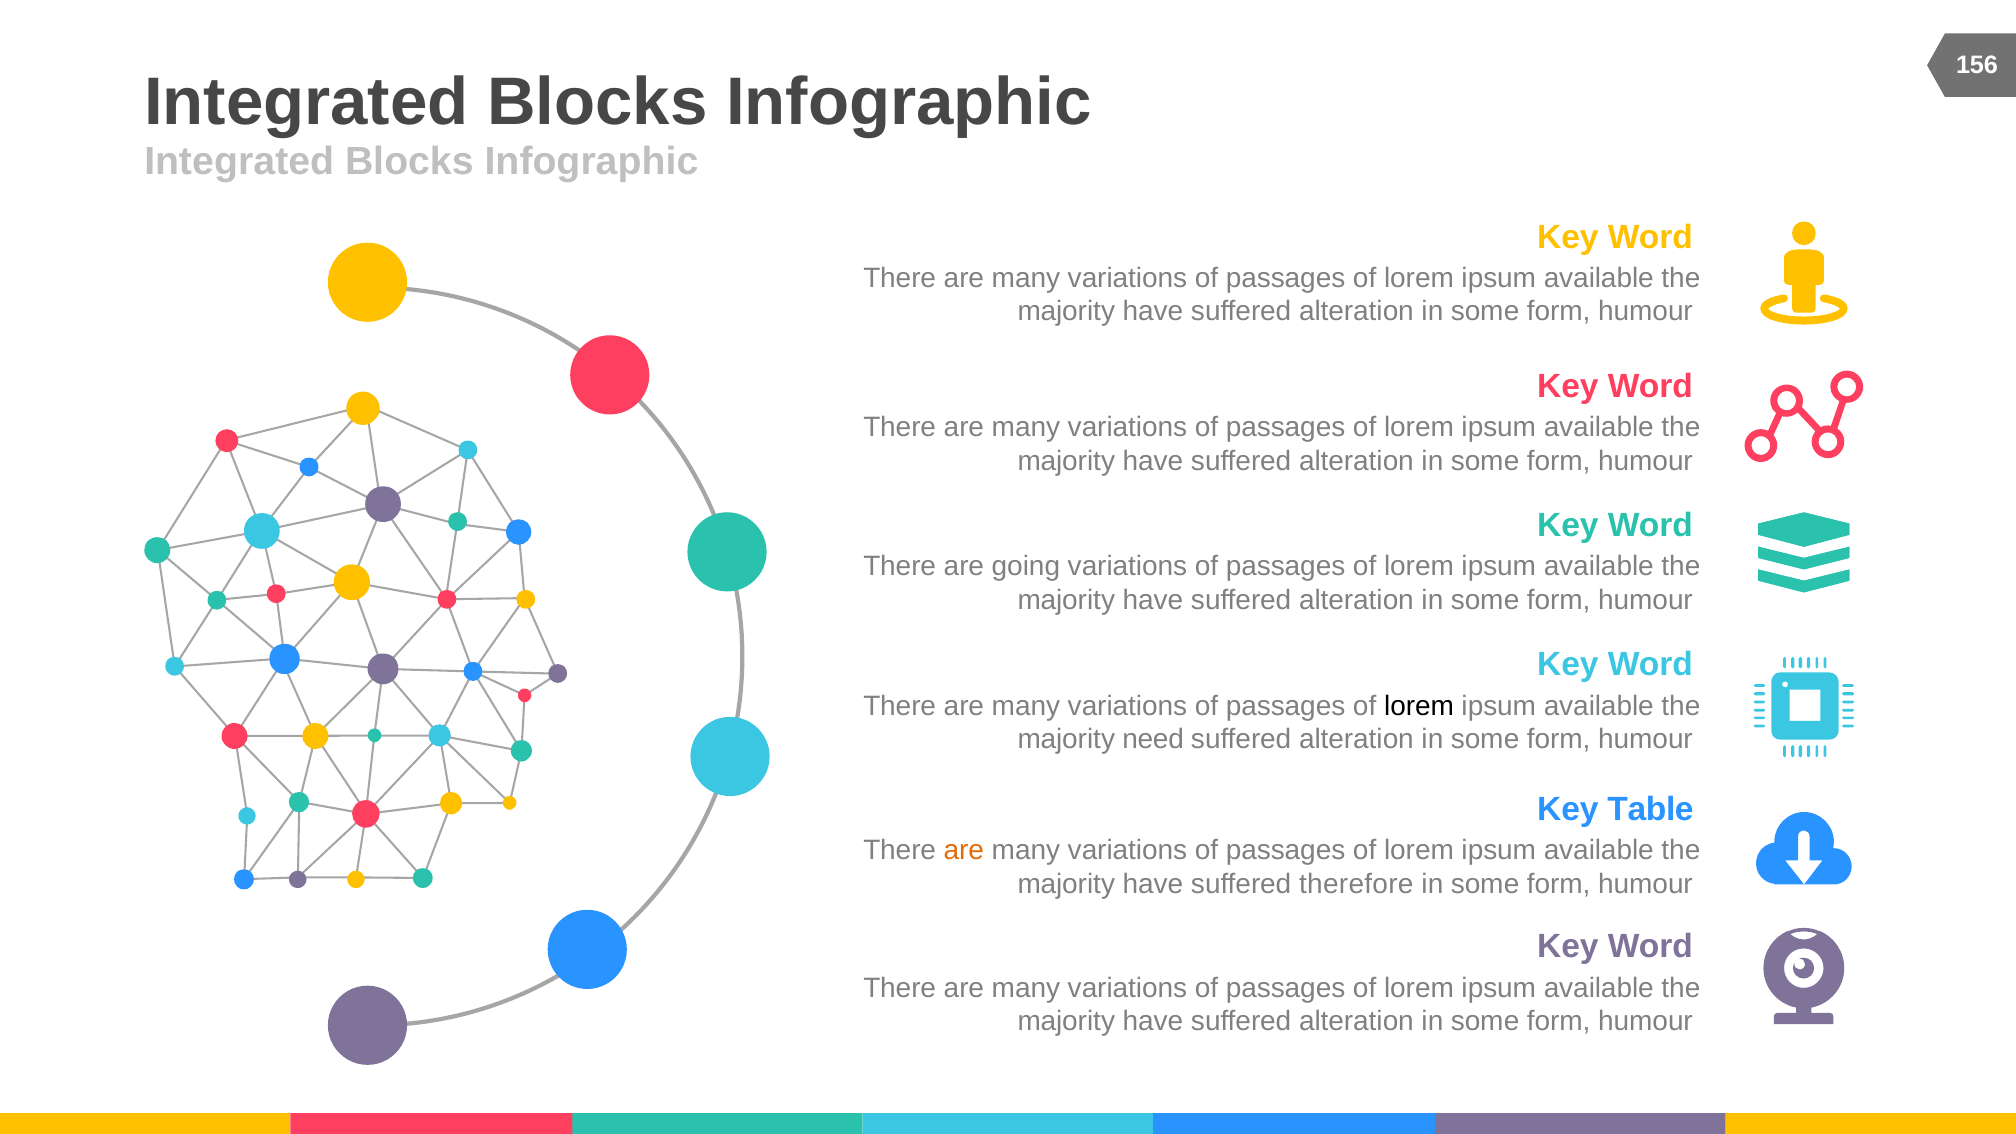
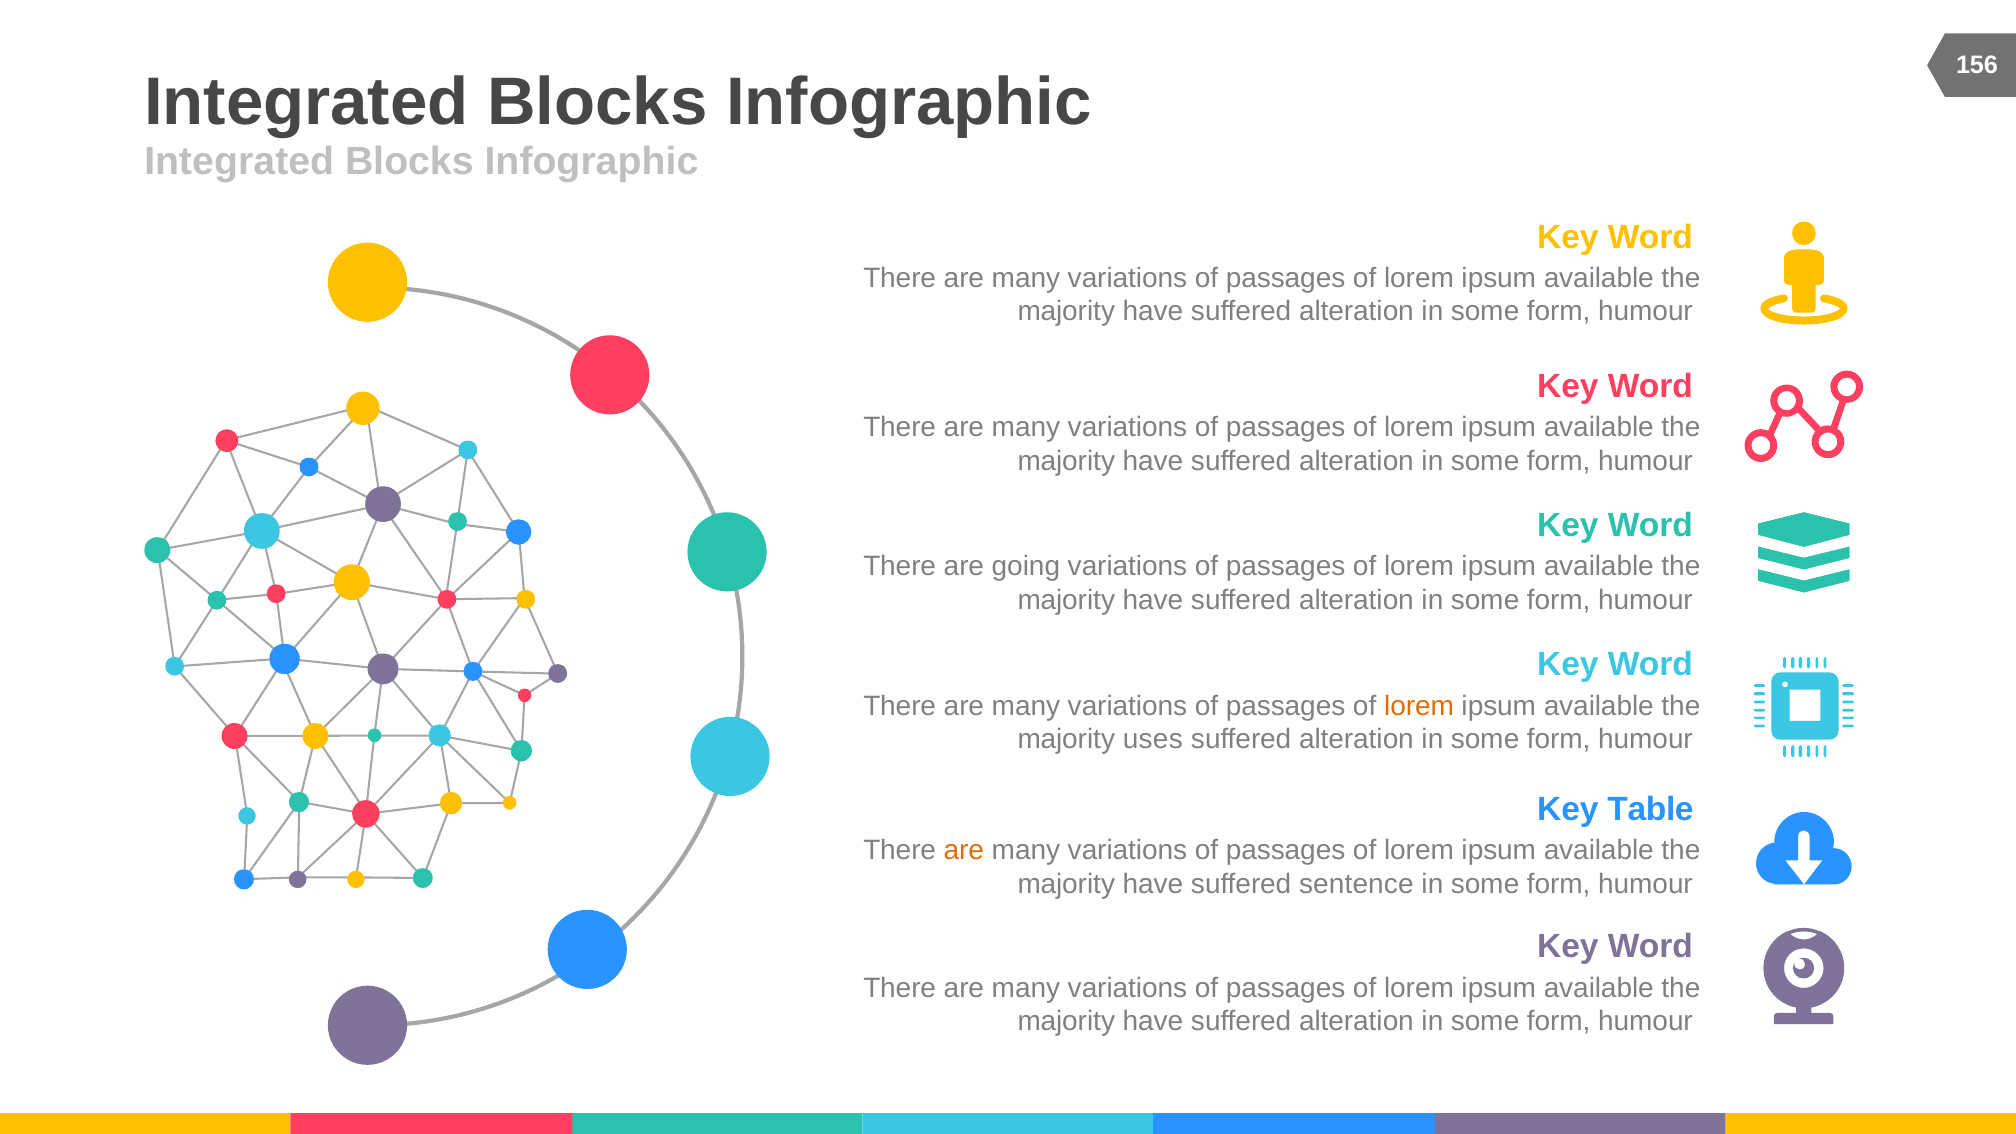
lorem colour: black -> orange (1419, 706)
need: need -> uses (1153, 739)
therefore: therefore -> sentence (1356, 884)
